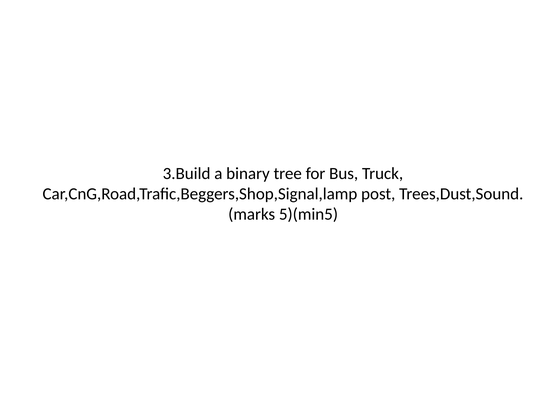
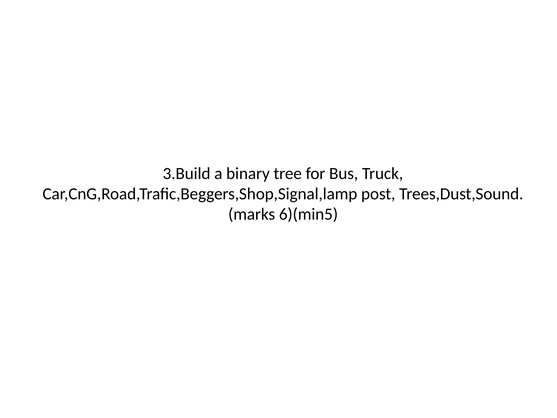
5)(min5: 5)(min5 -> 6)(min5 (308, 214)
